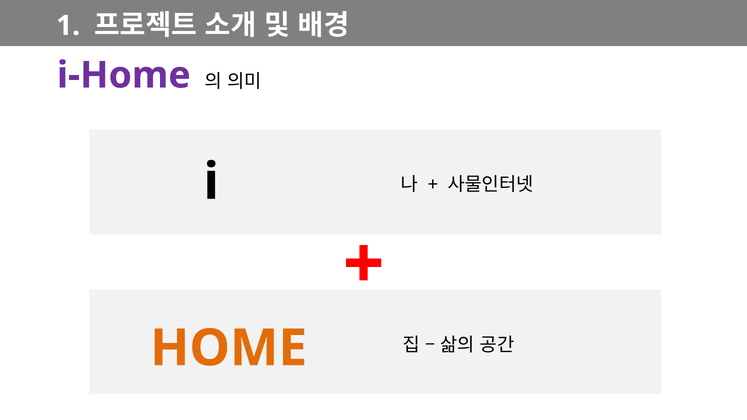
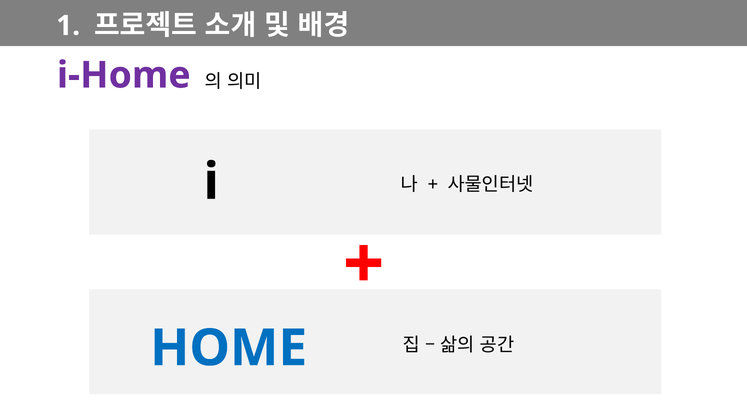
HOME colour: orange -> blue (229, 348)
